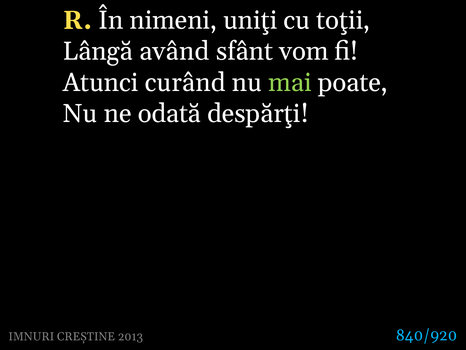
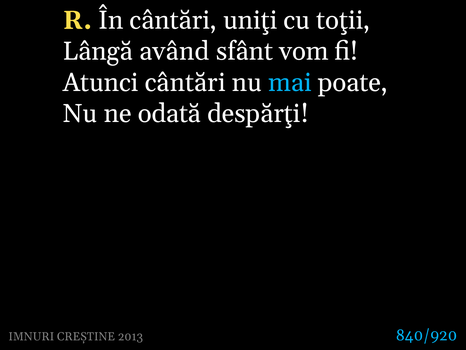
În nimeni: nimeni -> cântări (173, 20)
Atunci curând: curând -> cântări (185, 82)
mai colour: light green -> light blue (290, 82)
